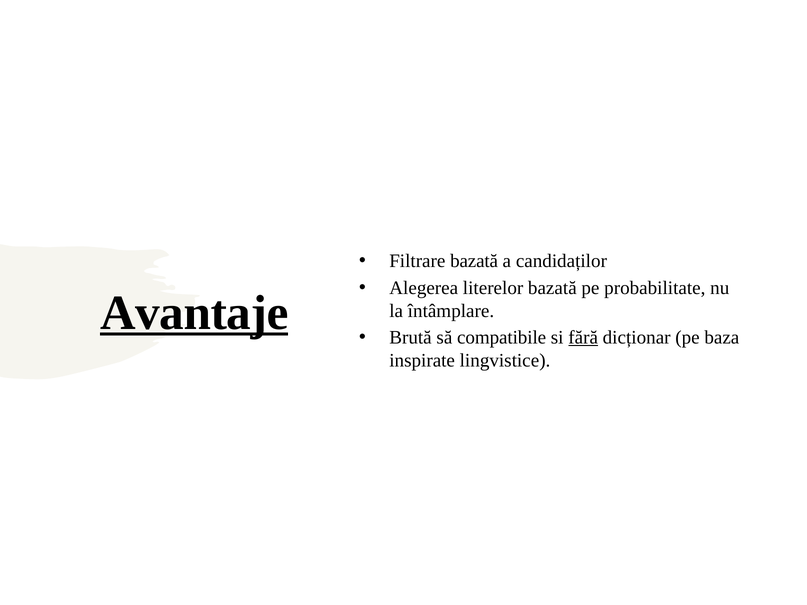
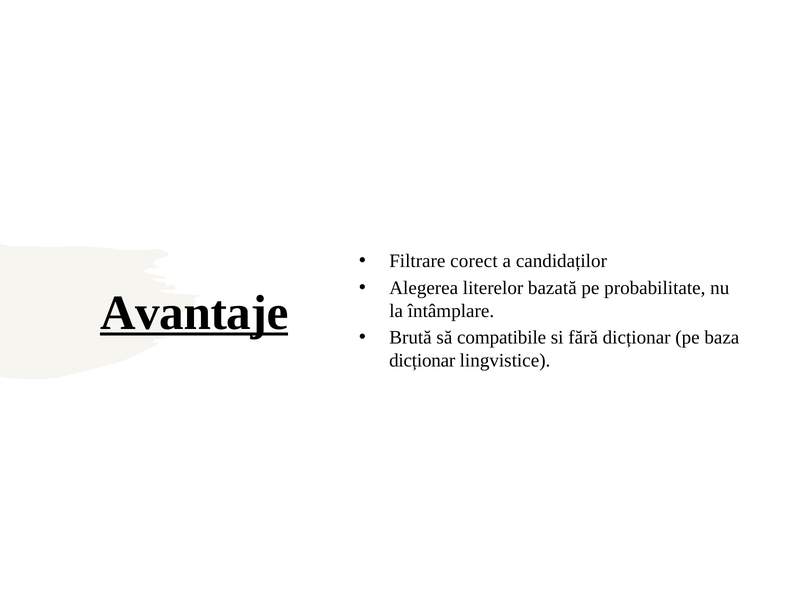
Filtrare bazată: bazată -> corect (474, 261)
fără underline: present -> none (583, 338)
inspirate: inspirate -> dicționar (422, 361)
